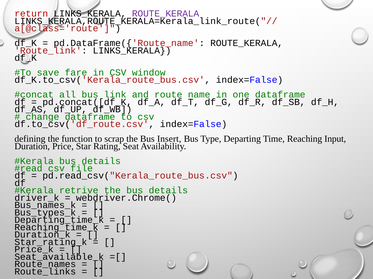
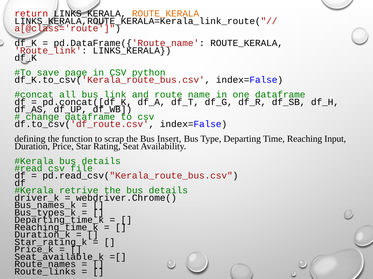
ROUTE_KERALA colour: purple -> orange (166, 14)
fare: fare -> page (76, 73)
window: window -> python (149, 73)
